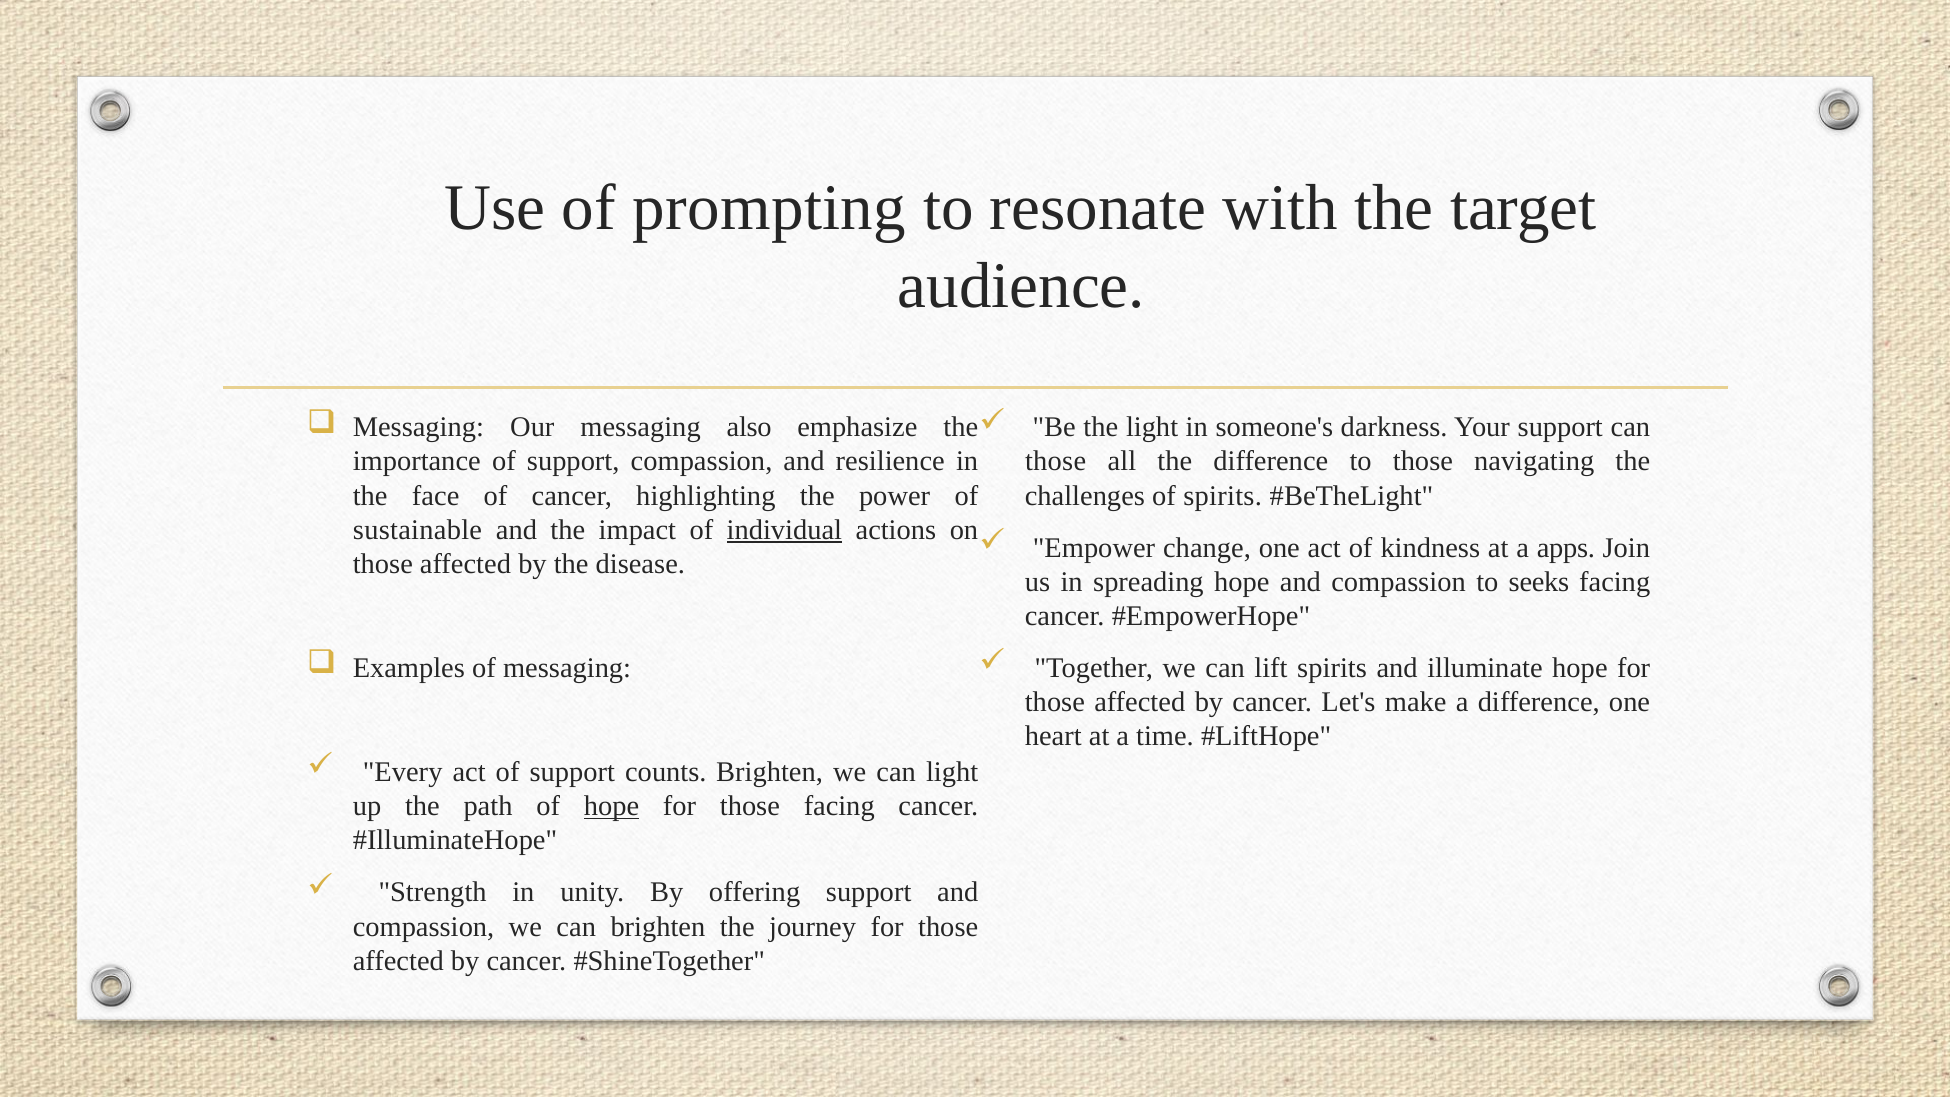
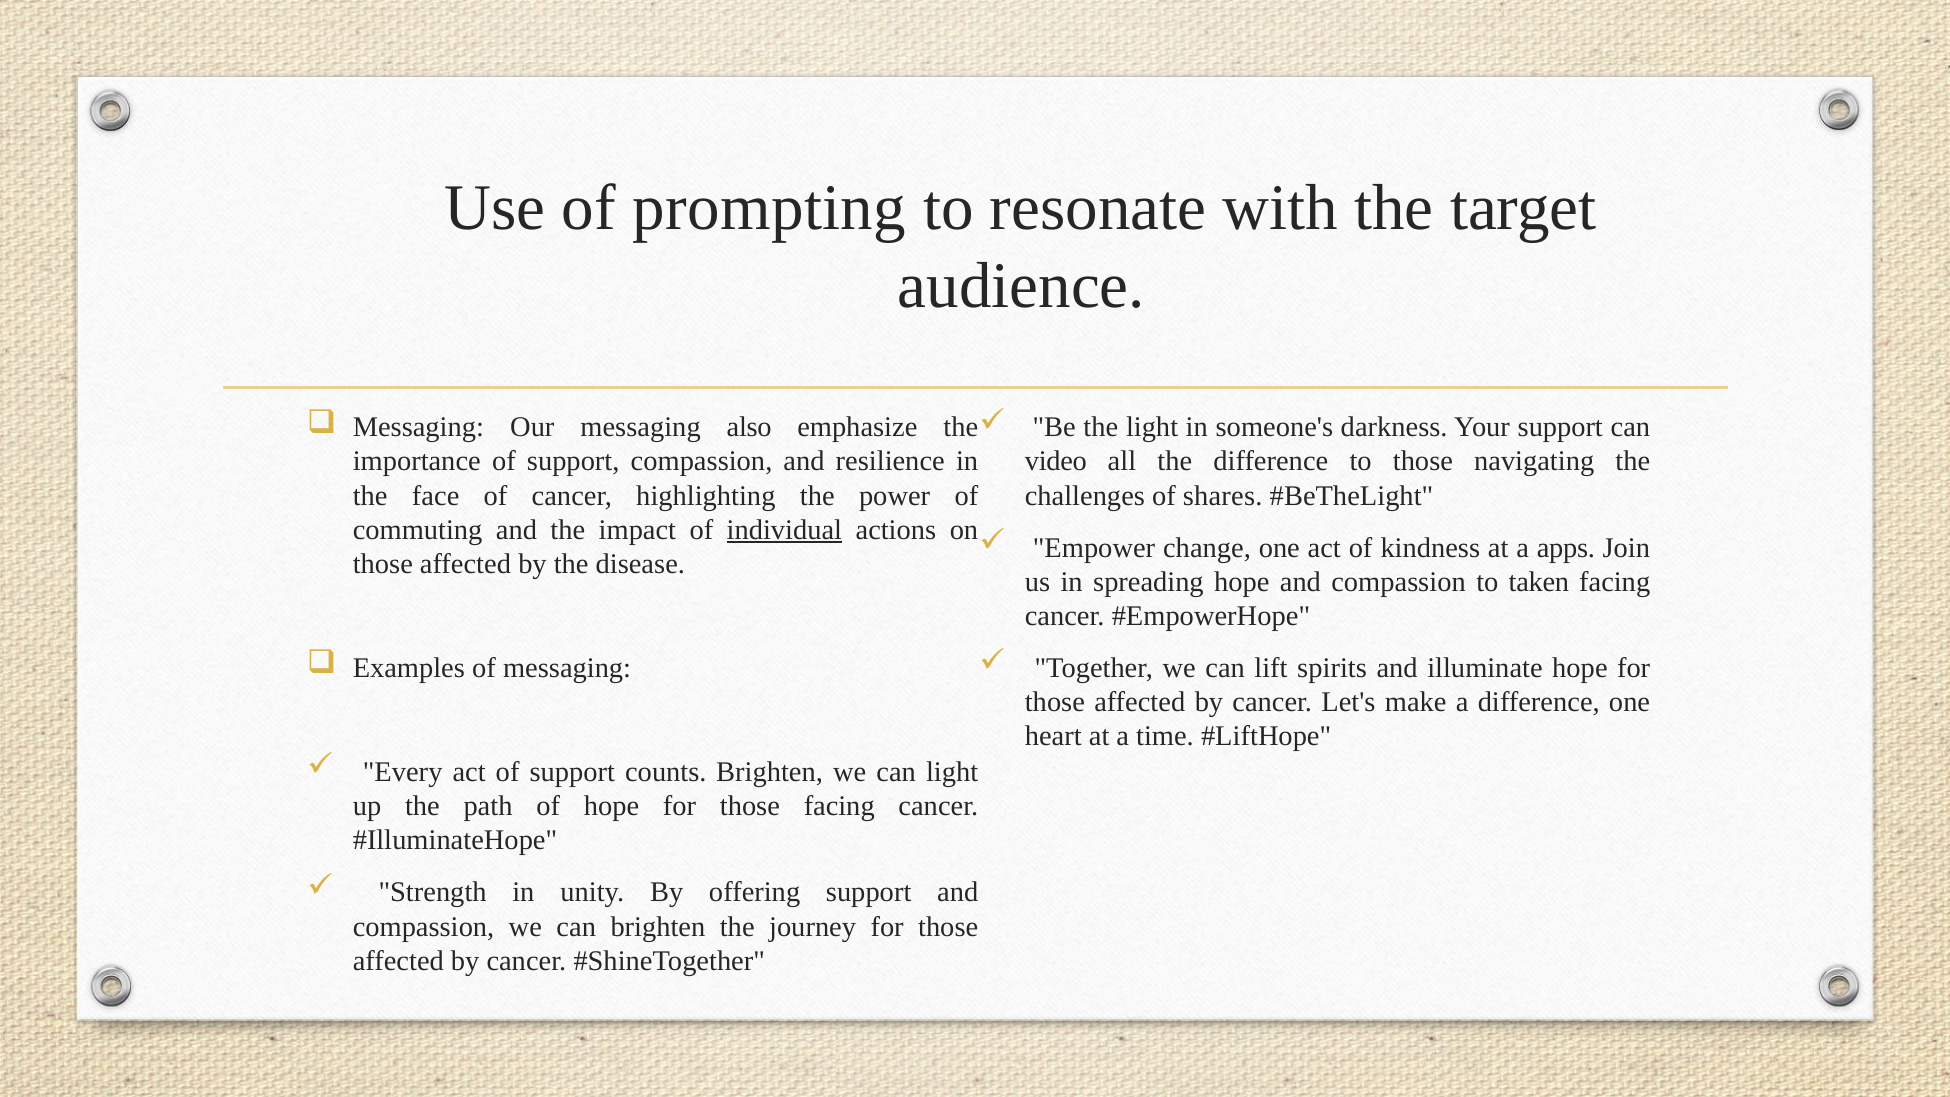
those: those -> video (1056, 461)
of spirits: spirits -> shares (1223, 496)
sustainable: sustainable -> commuting (418, 530)
seeks: seeks -> taken (1539, 582)
hope underline: present -> none (611, 806)
